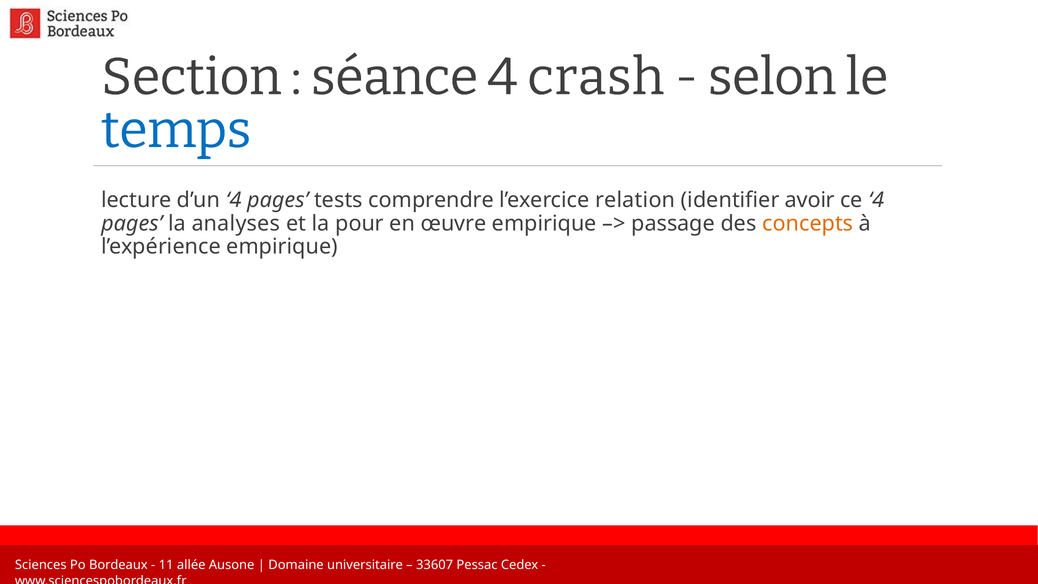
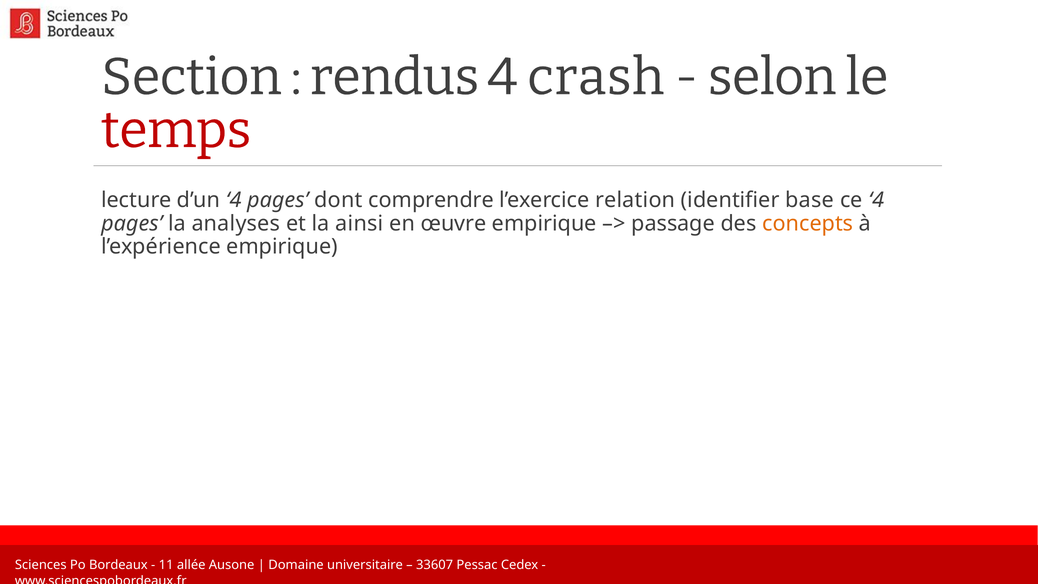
séance: séance -> rendus (395, 77)
temps colour: blue -> red (176, 130)
tests: tests -> dont (338, 200)
avoir: avoir -> base (810, 200)
pour: pour -> ainsi (359, 223)
